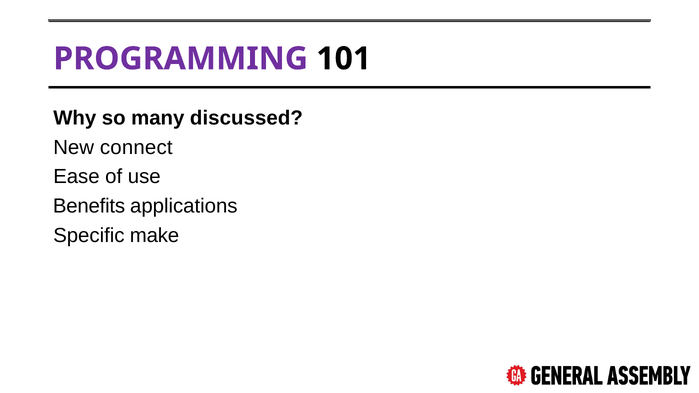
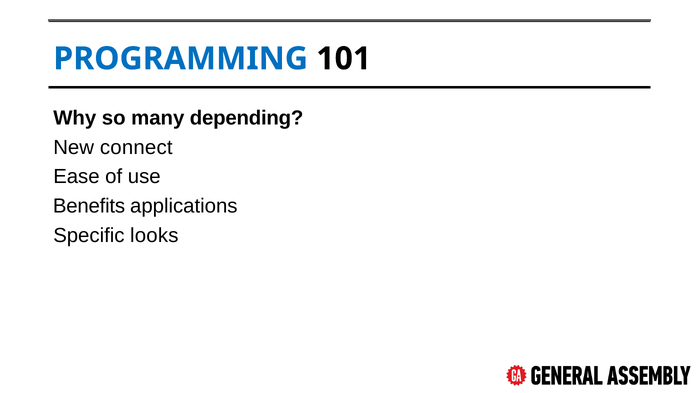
PROGRAMMING colour: purple -> blue (181, 59)
discussed: discussed -> depending (247, 118)
make: make -> looks (154, 235)
